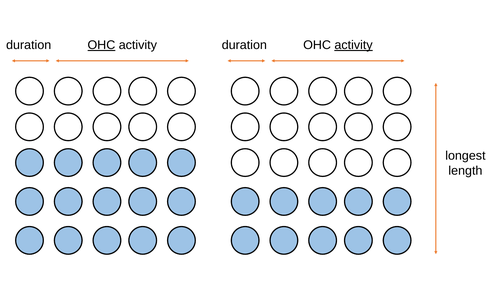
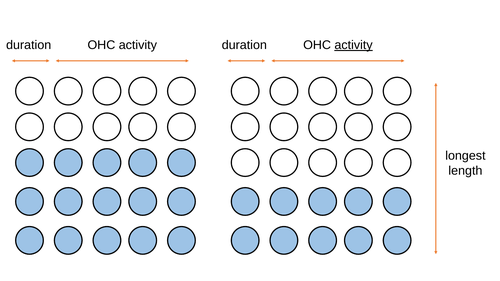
OHC underline: present -> none (101, 45)
